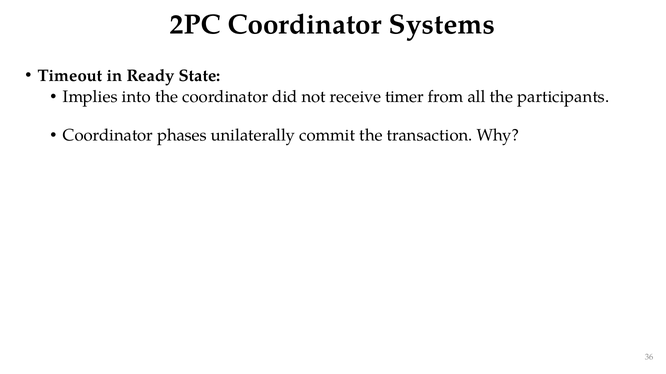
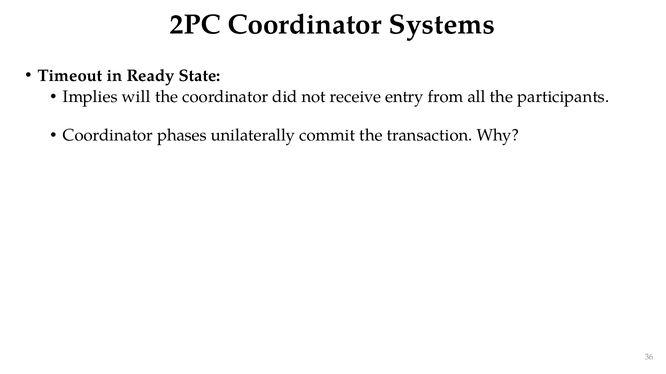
into: into -> will (136, 97)
timer: timer -> entry (404, 97)
